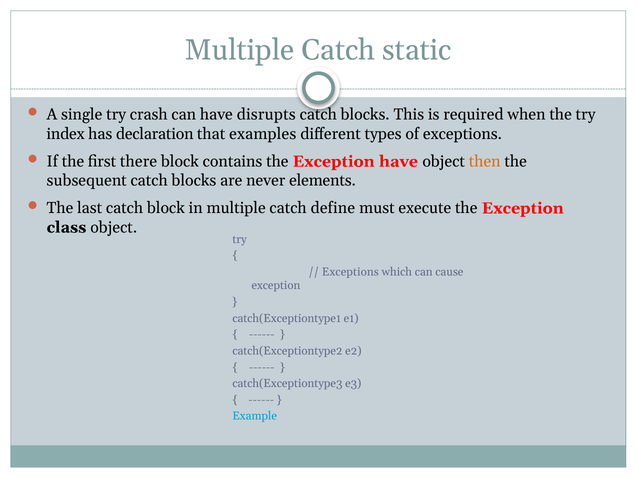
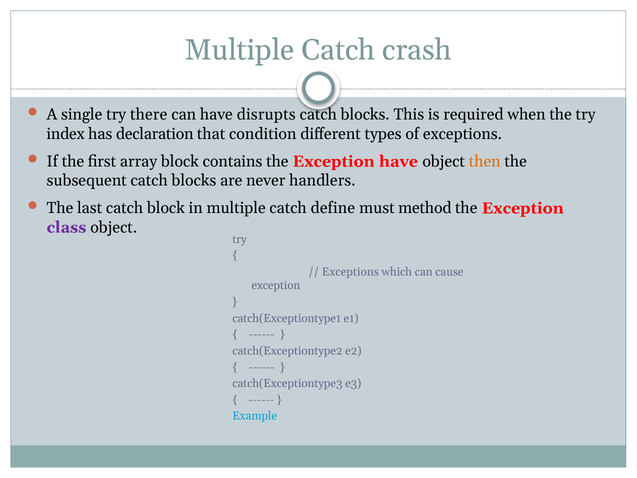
static: static -> crash (417, 50)
crash: crash -> there (149, 115)
examples: examples -> condition (263, 134)
there: there -> array (139, 161)
elements: elements -> handlers (322, 181)
execute: execute -> method (425, 208)
class colour: black -> purple (66, 227)
